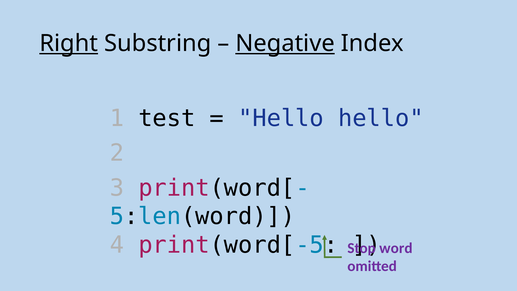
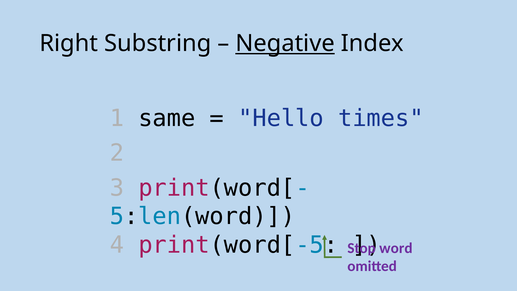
Right underline: present -> none (69, 43)
test: test -> same (167, 118)
Hello hello: hello -> times (381, 118)
